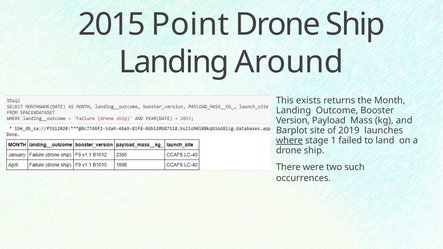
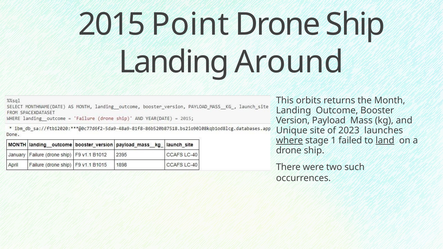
exists: exists -> orbits (309, 101)
Barplot: Barplot -> Unique (292, 131)
2019: 2019 -> 2023 (349, 131)
land underline: none -> present (385, 141)
